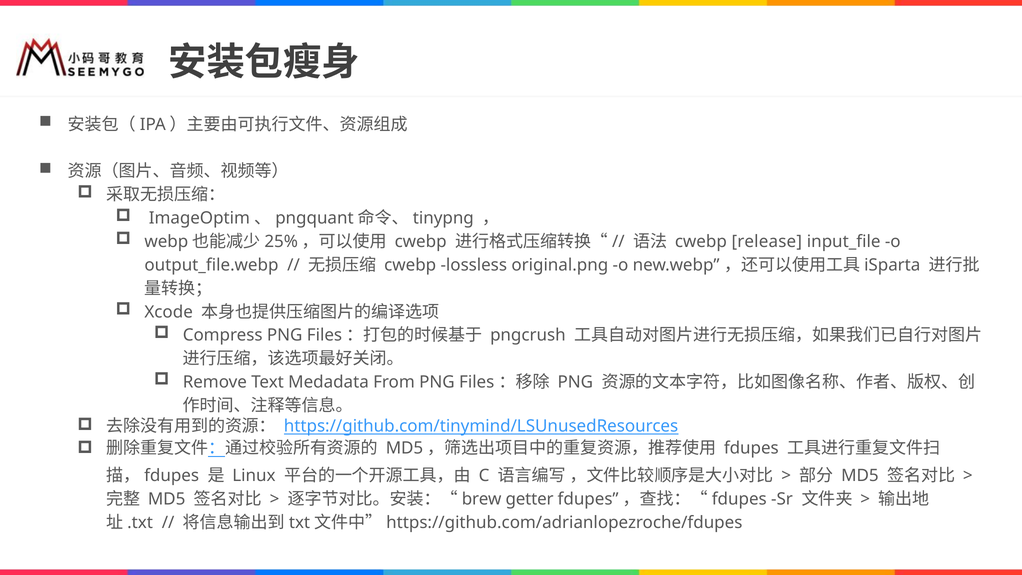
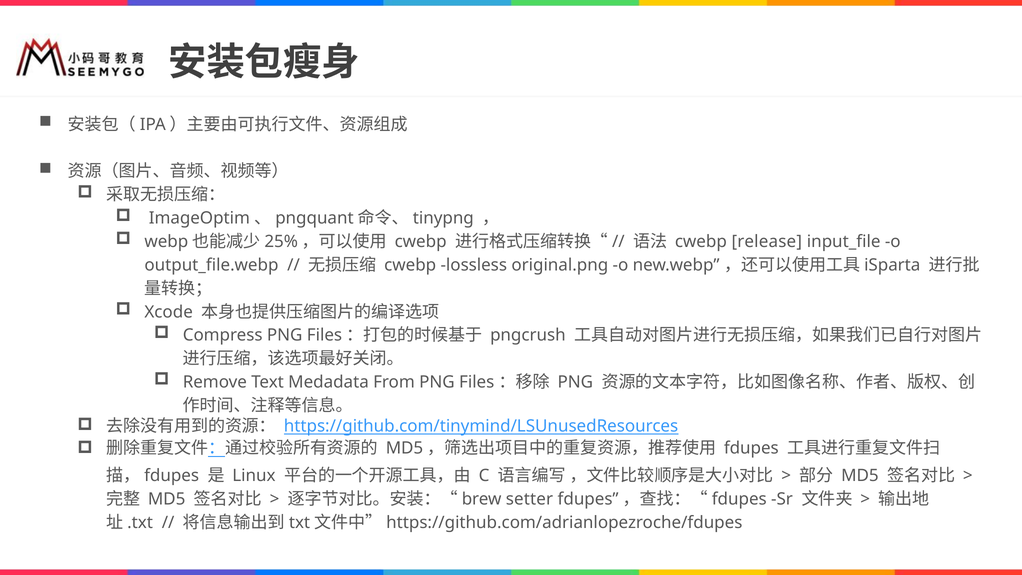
getter: getter -> setter (529, 499)
